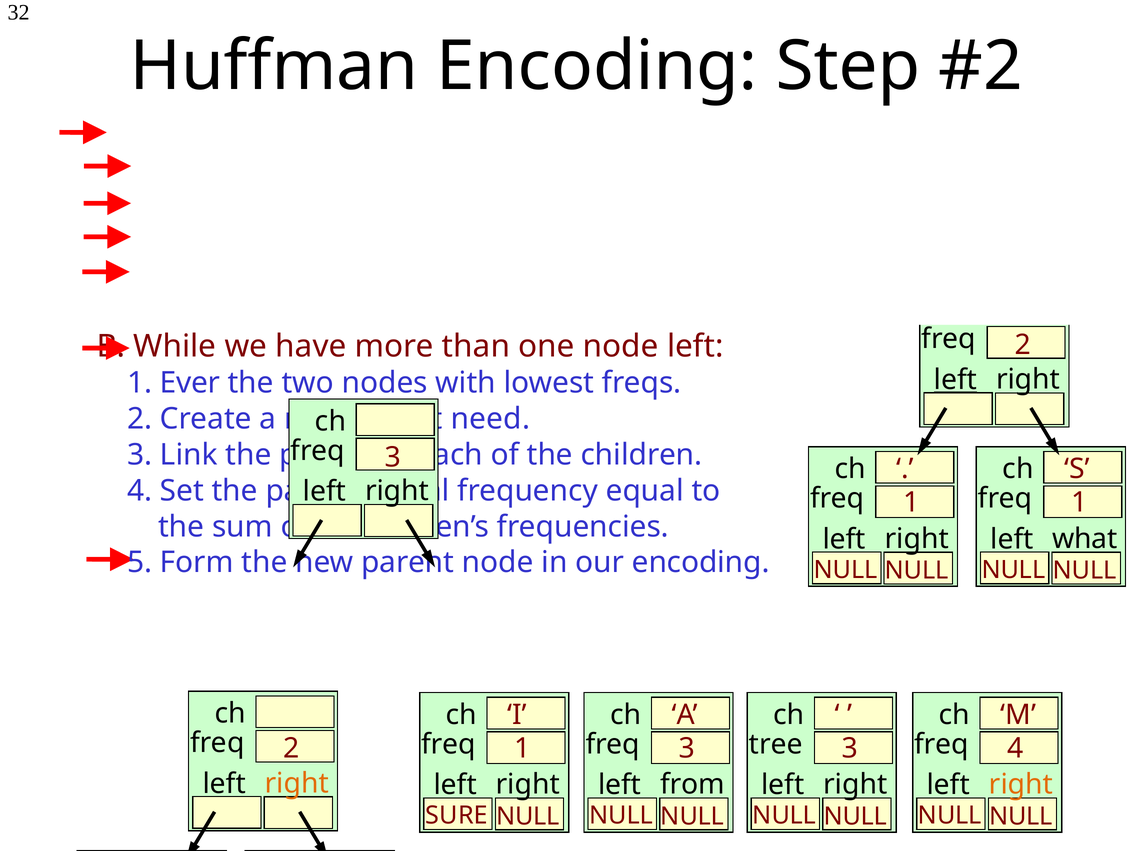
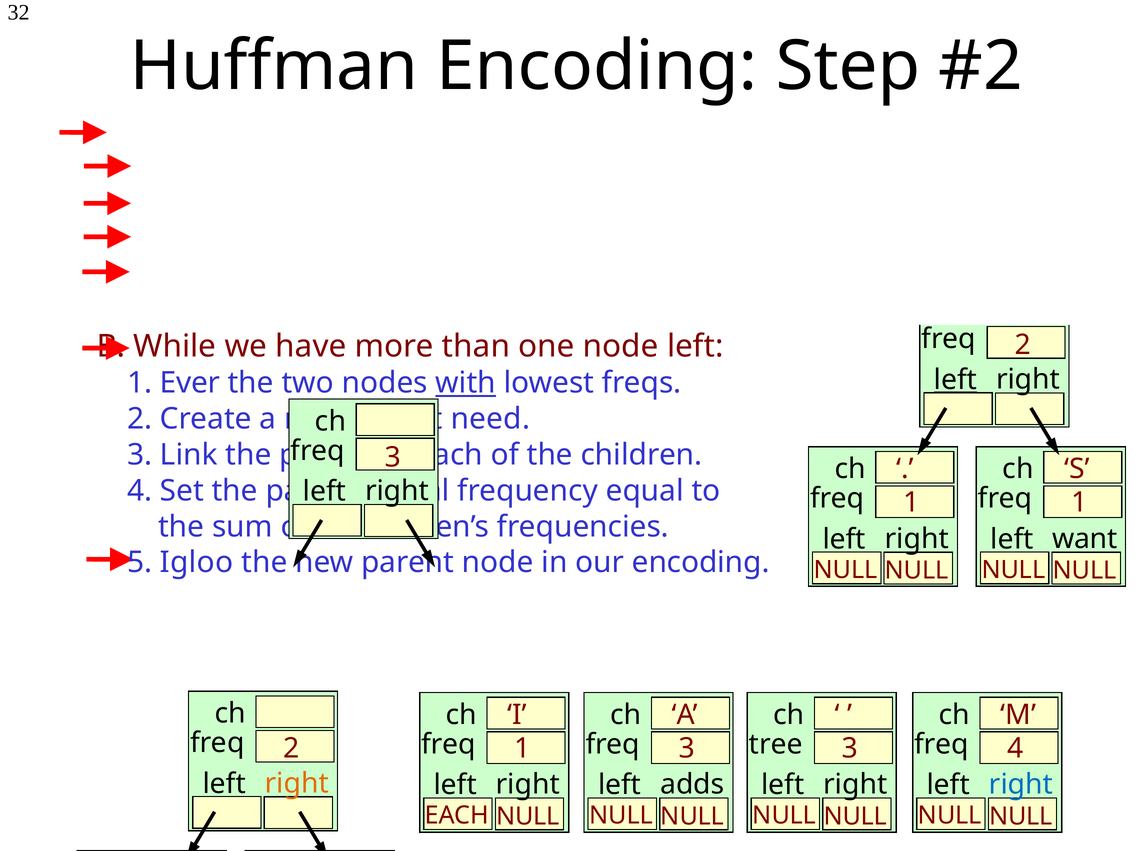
with underline: none -> present (466, 383)
what: what -> want (1085, 539)
Form: Form -> Igloo (197, 563)
from: from -> adds (692, 785)
right colour: orange -> blue (1021, 785)
SURE: SURE -> EACH (457, 816)
